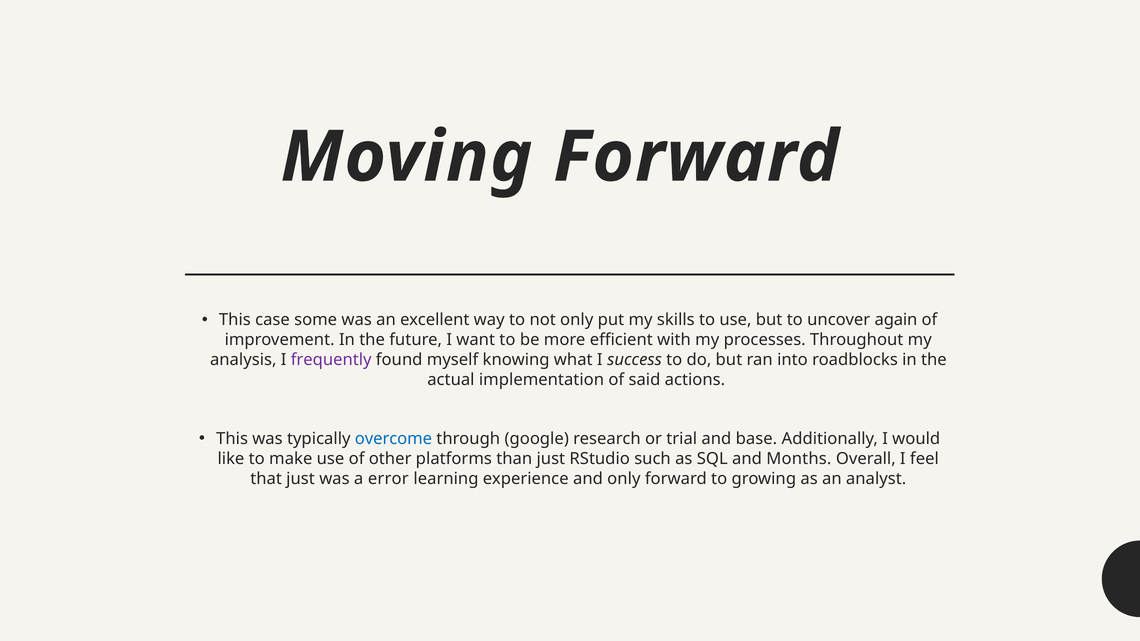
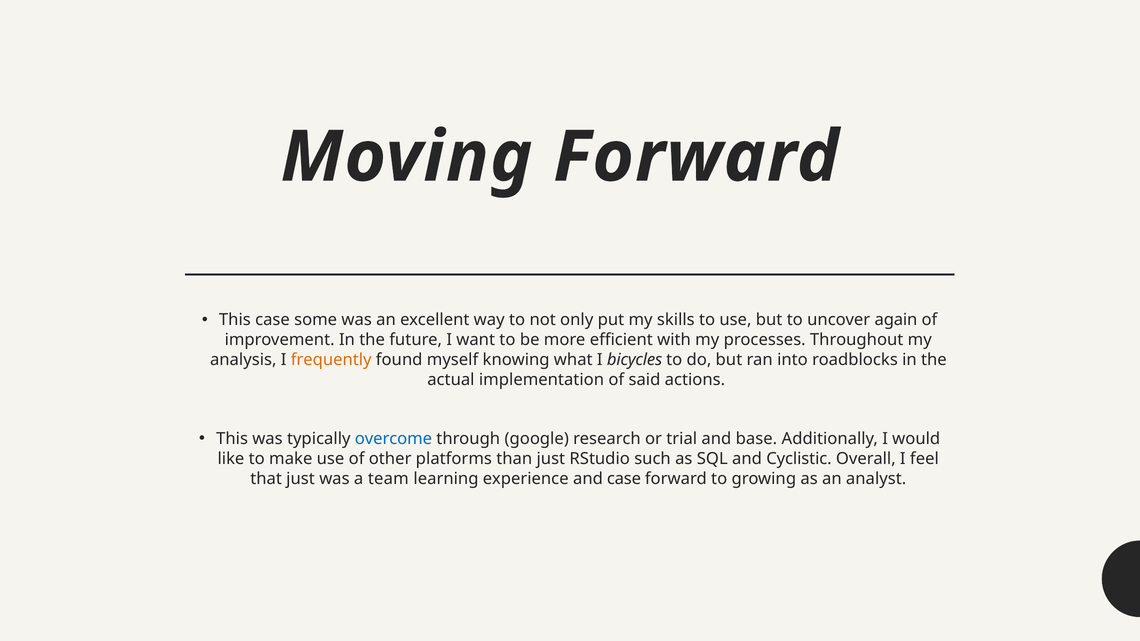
frequently colour: purple -> orange (331, 360)
success: success -> bicycles (635, 360)
Months: Months -> Cyclistic (799, 459)
error: error -> team (388, 479)
and only: only -> case (624, 479)
